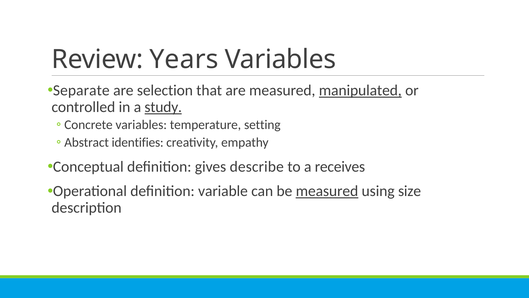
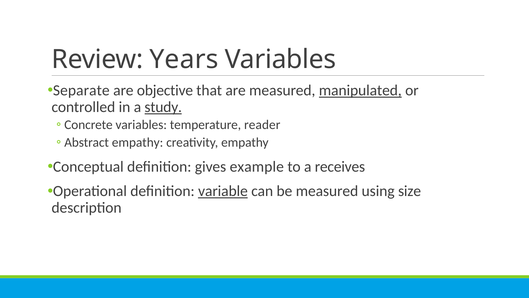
selection: selection -> objective (165, 90)
setting: setting -> reader (262, 125)
identifies: identifies -> empathy (138, 142)
describe: describe -> example (257, 167)
variable underline: none -> present (223, 191)
measured underline: present -> none (327, 191)
